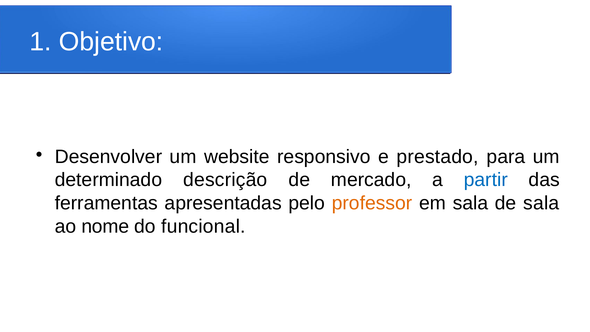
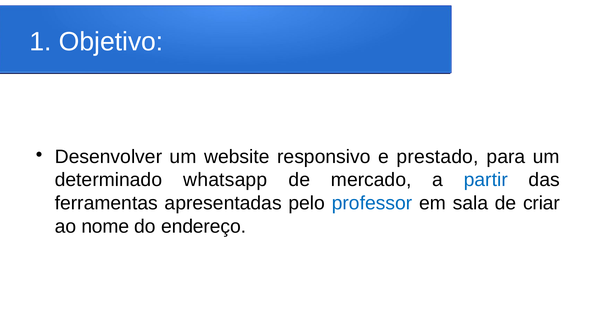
descrição: descrição -> whatsapp (225, 180)
professor colour: orange -> blue (372, 203)
de sala: sala -> criar (542, 203)
funcional: funcional -> endereço (204, 226)
